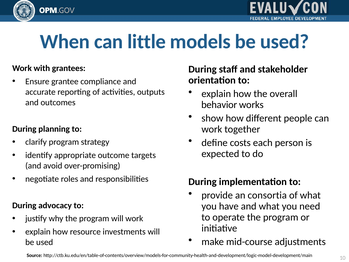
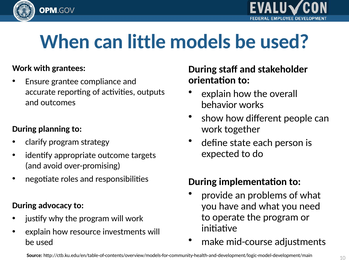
costs: costs -> state (240, 143)
consortia: consortia -> problems (267, 195)
